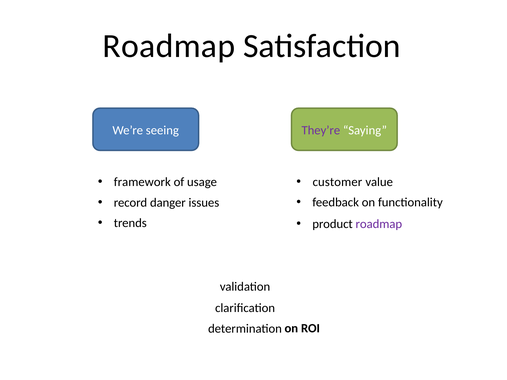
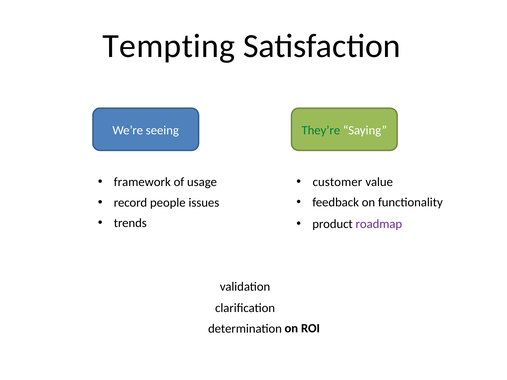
Roadmap: Roadmap -> Tempting (169, 46)
They’re colour: purple -> green (321, 130)
danger: danger -> people (168, 203)
